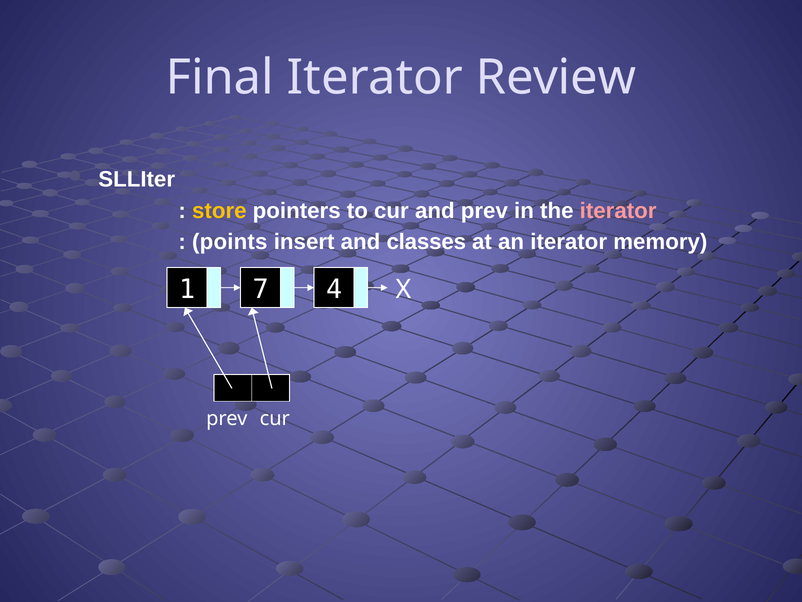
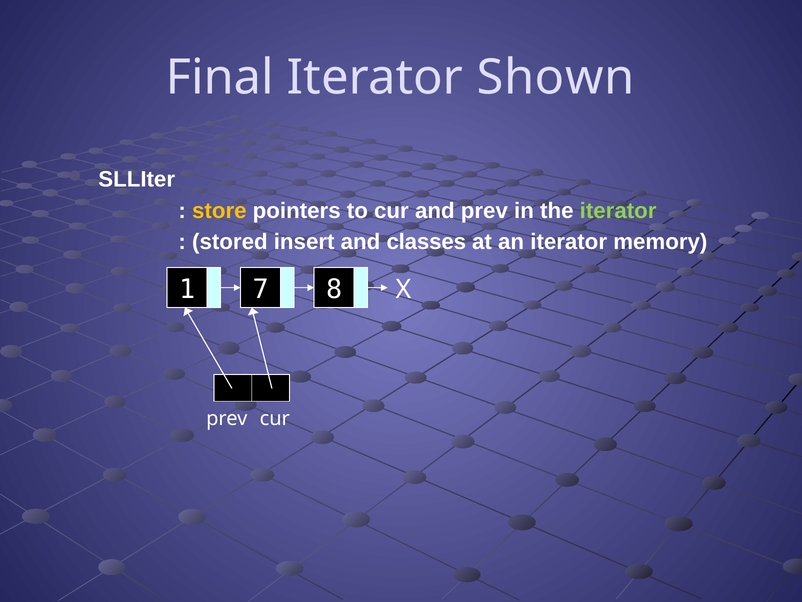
Review: Review -> Shown (556, 78)
iterator colour: pink -> light green (618, 211)
points: points -> stored (230, 242)
4: 4 -> 8 (334, 289)
